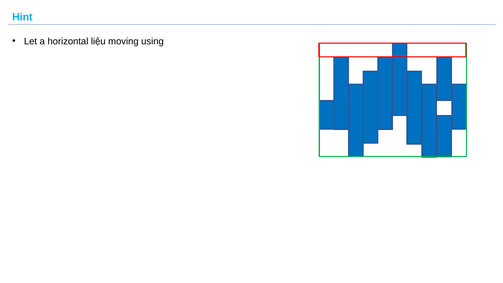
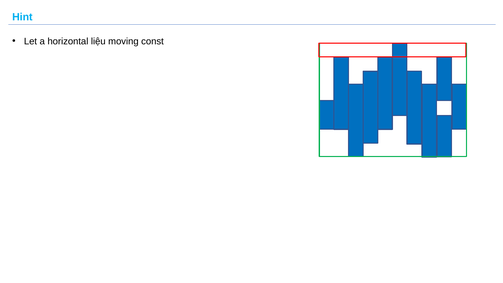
using: using -> const (152, 41)
